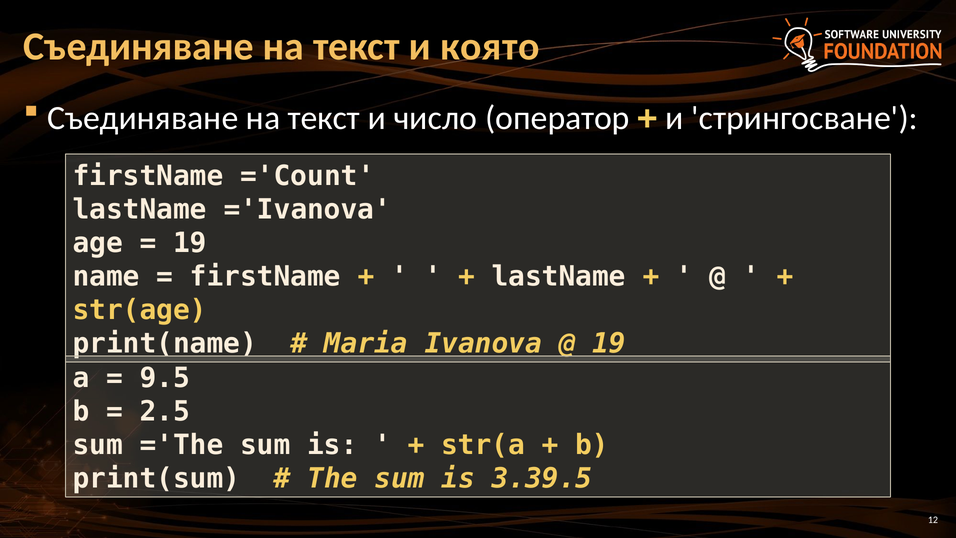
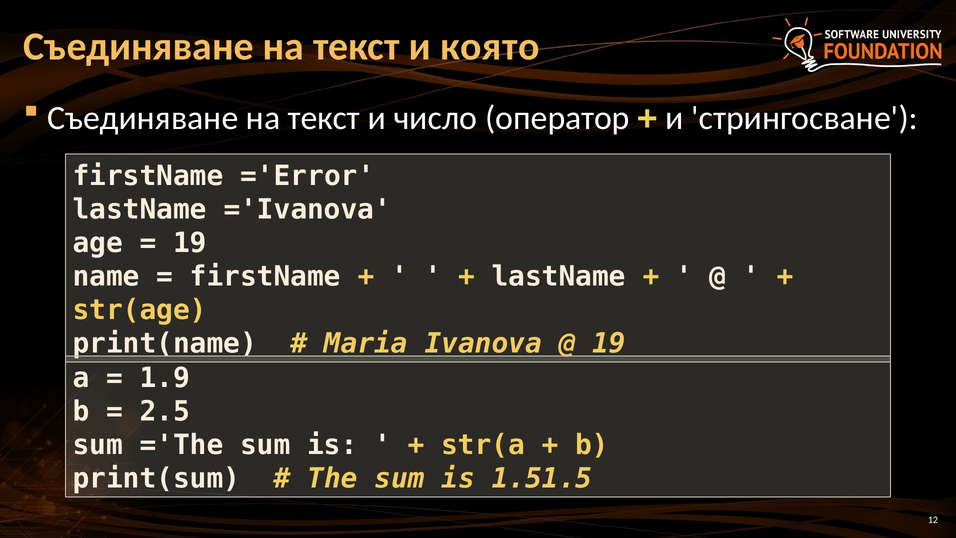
='Count: ='Count -> ='Error (307, 176)
9.5: 9.5 -> 1.9 (165, 378)
3.39.5: 3.39.5 -> 1.51.5 (542, 478)
